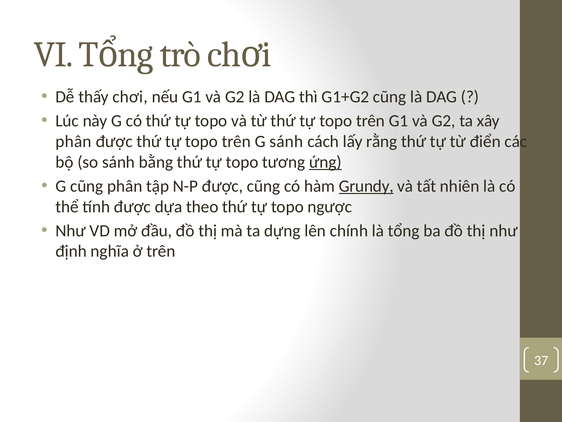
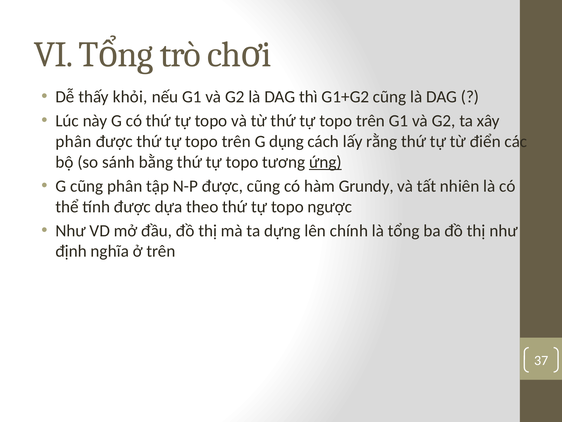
chơi: chơi -> khỏi (130, 97)
G sánh: sánh -> dụng (286, 141)
Grundy underline: present -> none (366, 186)
